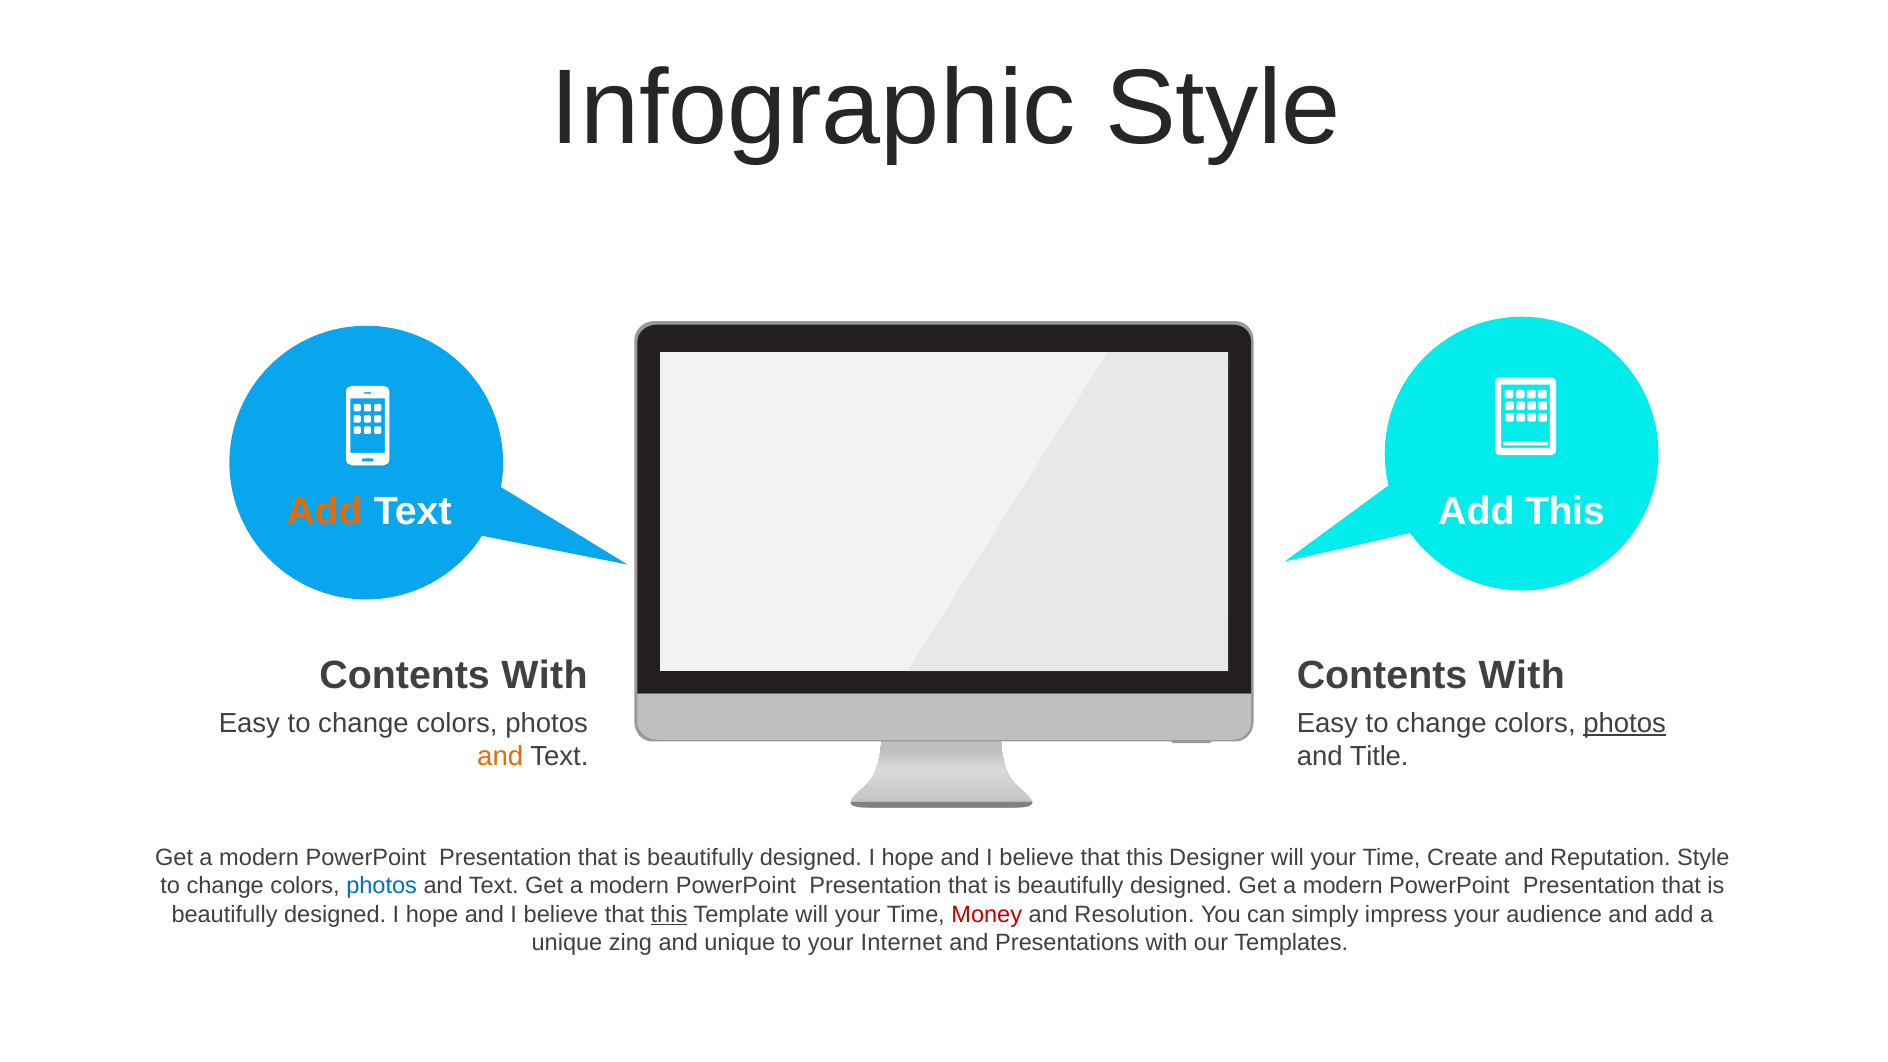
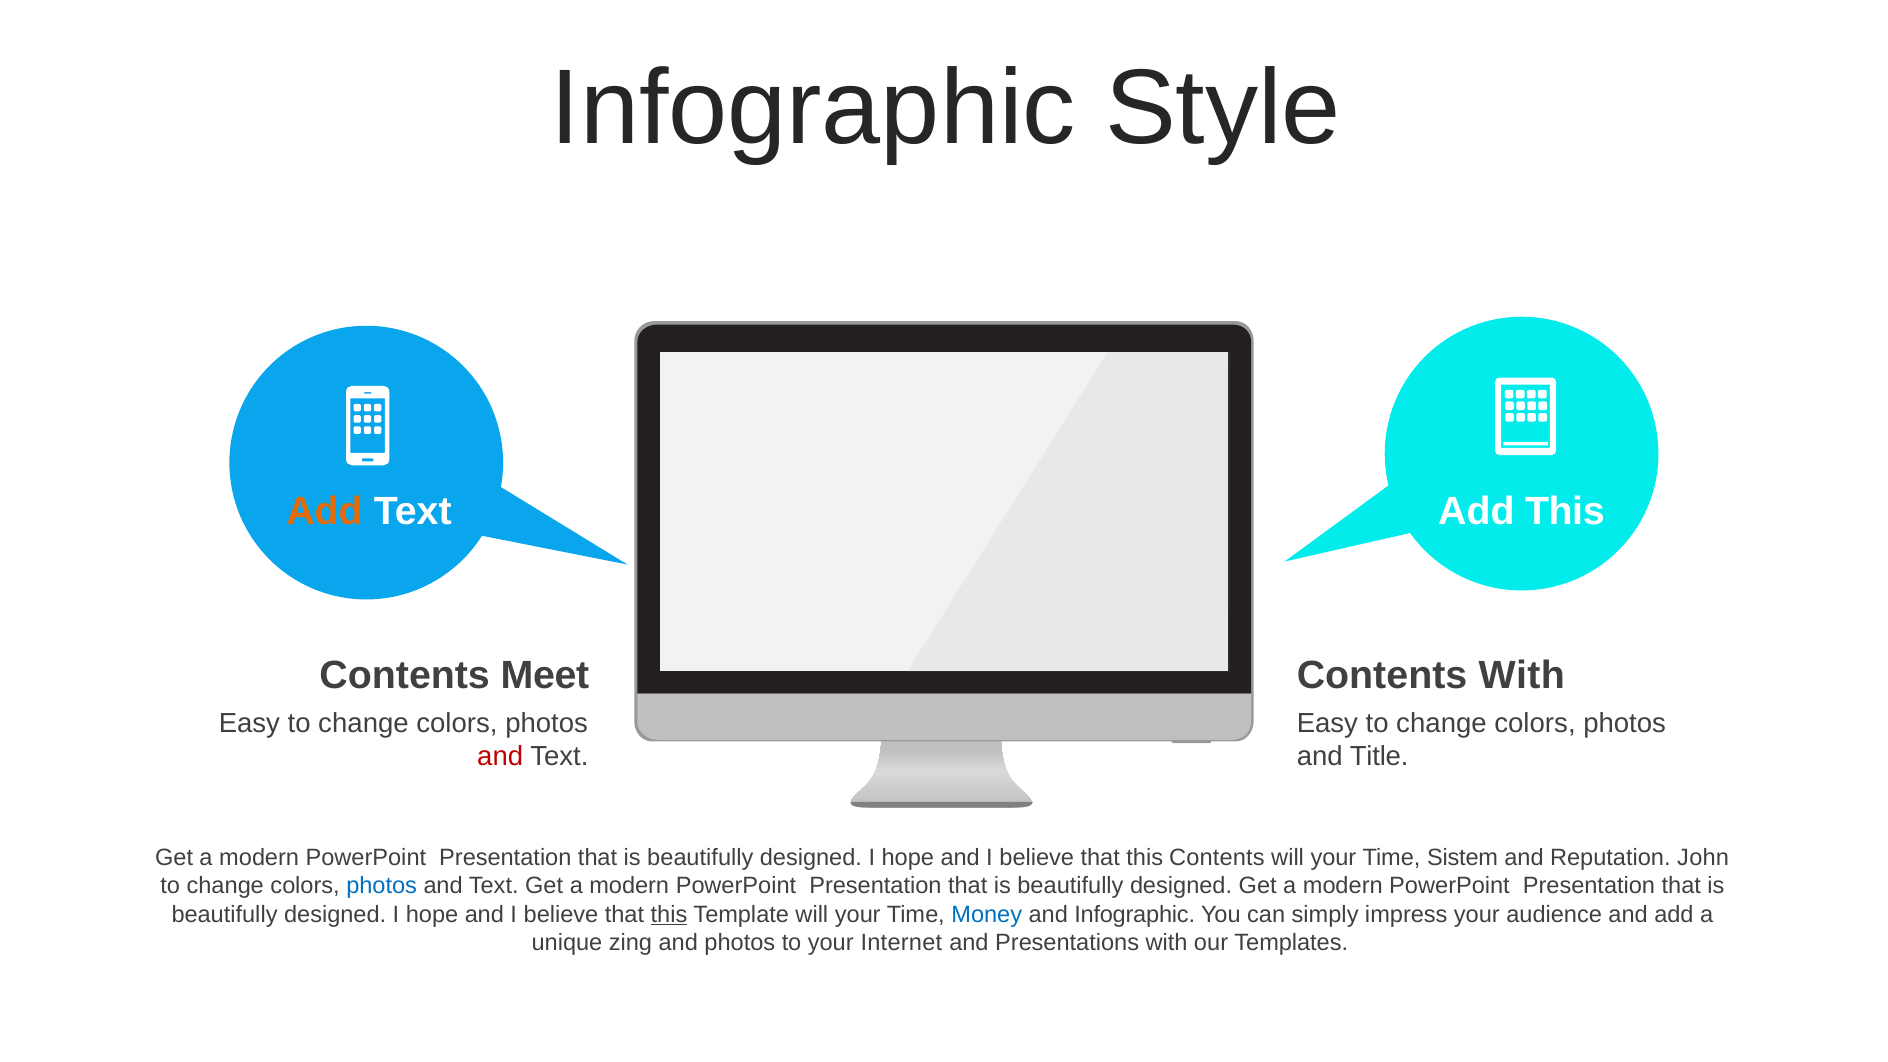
With: With -> Meet (545, 675)
photos underline: present -> none (1625, 723)
and colour: orange -> red (500, 756)
this Designer: Designer -> Contents (1217, 858)
Create: Create -> Sistem (1463, 858)
Reputation Style: Style -> John (1703, 858)
Money colour: red -> blue (987, 914)
and Resolution: Resolution -> Infographic (1135, 914)
and unique: unique -> photos (740, 943)
